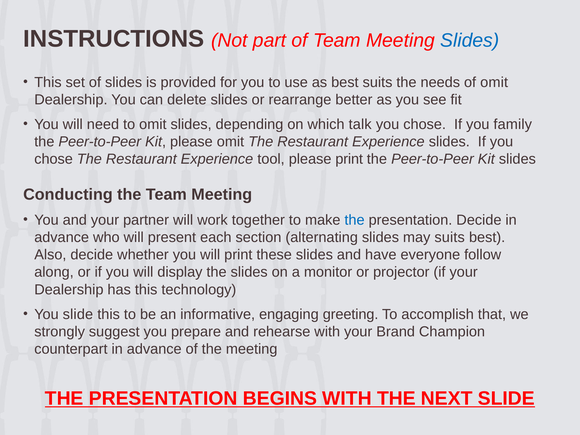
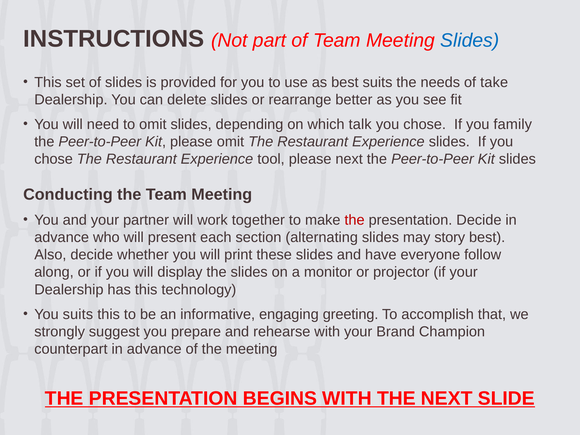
of omit: omit -> take (494, 82)
please print: print -> next (349, 159)
the colour: blue -> red (355, 220)
may suits: suits -> story (450, 237)
You slide: slide -> suits (78, 314)
